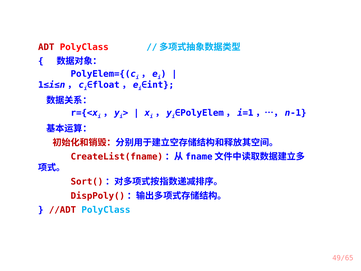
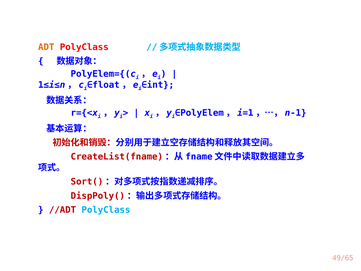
ADT colour: red -> orange (46, 47)
